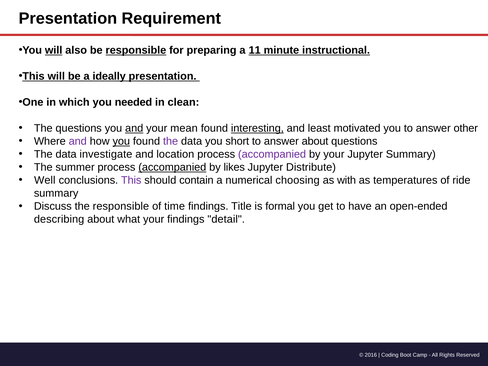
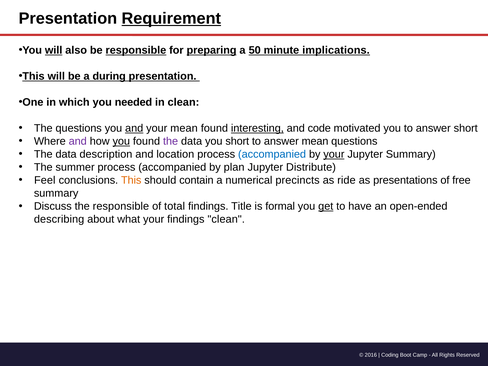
Requirement underline: none -> present (171, 19)
preparing underline: none -> present (212, 50)
11: 11 -> 50 (255, 50)
instructional: instructional -> implications (336, 50)
ideally: ideally -> during (109, 76)
least: least -> code (319, 128)
answer other: other -> short (466, 128)
answer about: about -> mean (315, 141)
investigate: investigate -> description (106, 154)
accompanied colour: purple -> blue (272, 154)
your underline: none -> present (334, 154)
accompanied underline: present -> none (172, 167)
likes: likes -> plan (234, 167)
Well: Well -> Feel (45, 180)
This colour: purple -> orange (131, 180)
choosing: choosing -> precincts (298, 180)
with: with -> ride (346, 180)
temperatures: temperatures -> presentations (405, 180)
ride: ride -> free (461, 180)
time: time -> total (175, 206)
get underline: none -> present (326, 206)
findings detail: detail -> clean (226, 219)
